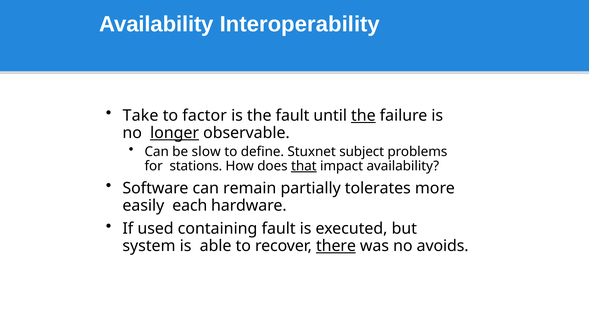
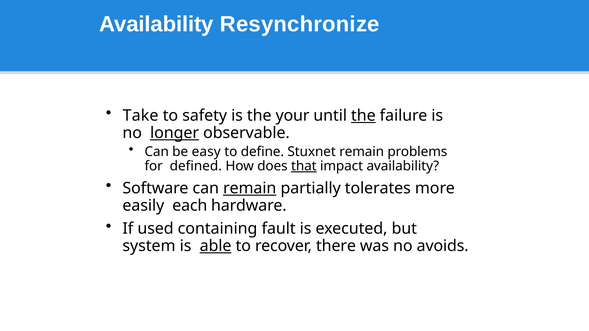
Interoperability: Interoperability -> Resynchronize (300, 24)
factor: factor -> safety (205, 116)
the fault: fault -> your (293, 116)
slow: slow -> easy (206, 152)
Stuxnet subject: subject -> remain (362, 152)
stations: stations -> defined (196, 166)
remain underline: none -> present (250, 188)
able underline: none -> present (216, 246)
there underline: present -> none (336, 246)
